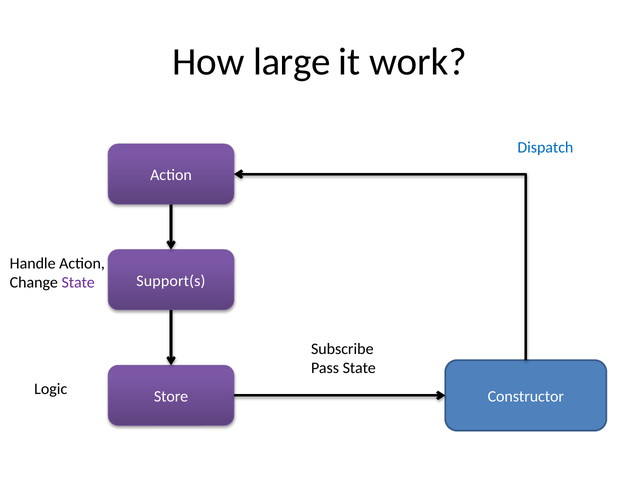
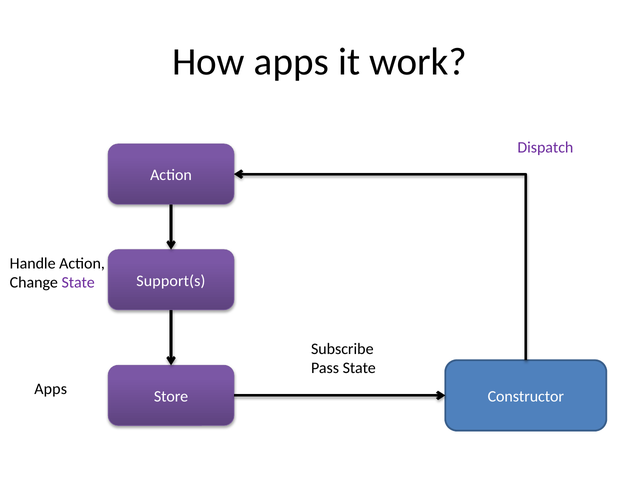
How large: large -> apps (291, 62)
Dispatch colour: blue -> purple (545, 148)
Logic: Logic -> Apps (51, 389)
